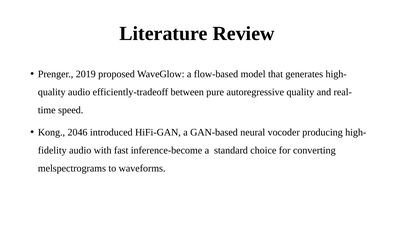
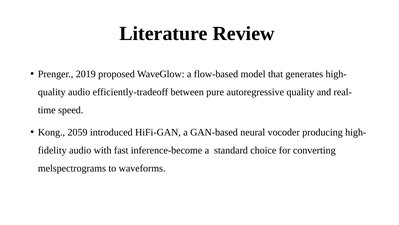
2046: 2046 -> 2059 (78, 132)
